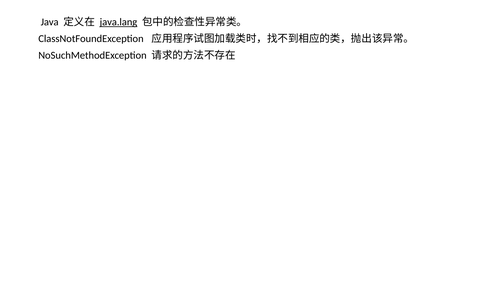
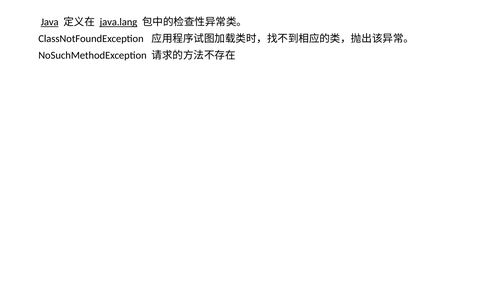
Java underline: none -> present (50, 22)
